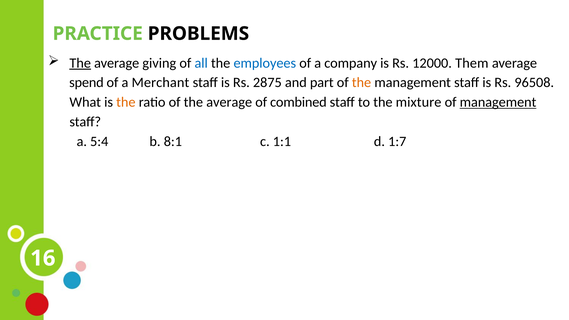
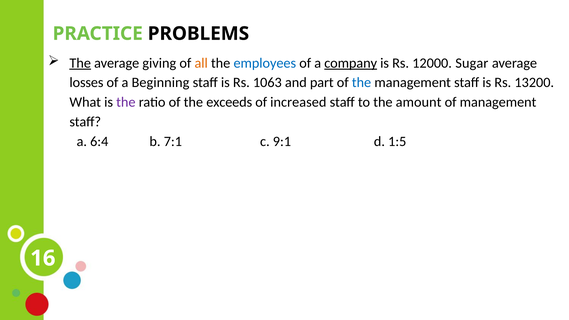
all colour: blue -> orange (201, 63)
company underline: none -> present (351, 63)
Them: Them -> Sugar (472, 63)
spend: spend -> losses (86, 83)
Merchant: Merchant -> Beginning (160, 83)
2875: 2875 -> 1063 (267, 83)
the colour: orange -> blue (361, 83)
96508: 96508 -> 13200 (534, 83)
the colour: orange -> purple (126, 102)
of the average: average -> exceeds (229, 102)
combined: combined -> increased (298, 102)
mixture: mixture -> amount (419, 102)
management underline: present -> none (498, 102)
5:4: 5:4 -> 6:4 (99, 142)
8:1: 8:1 -> 7:1 (173, 142)
1:1: 1:1 -> 9:1 (282, 142)
1:7: 1:7 -> 1:5 (397, 142)
